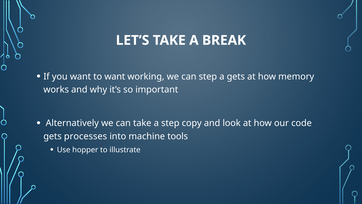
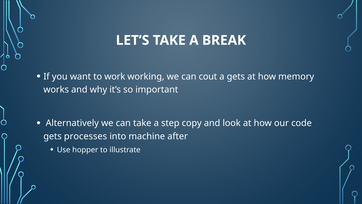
to want: want -> work (115, 76)
can step: step -> cout (208, 76)
tools: tools -> after (178, 136)
